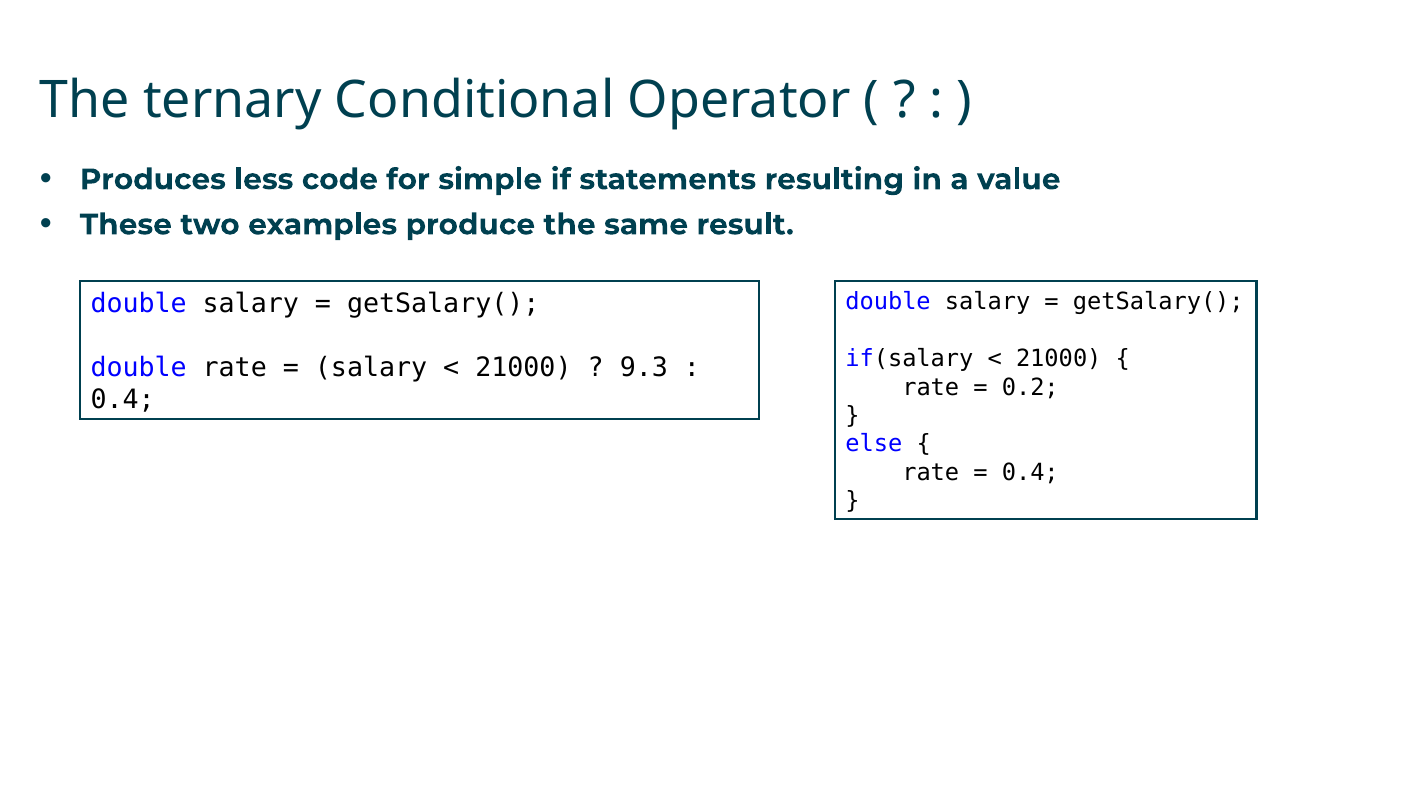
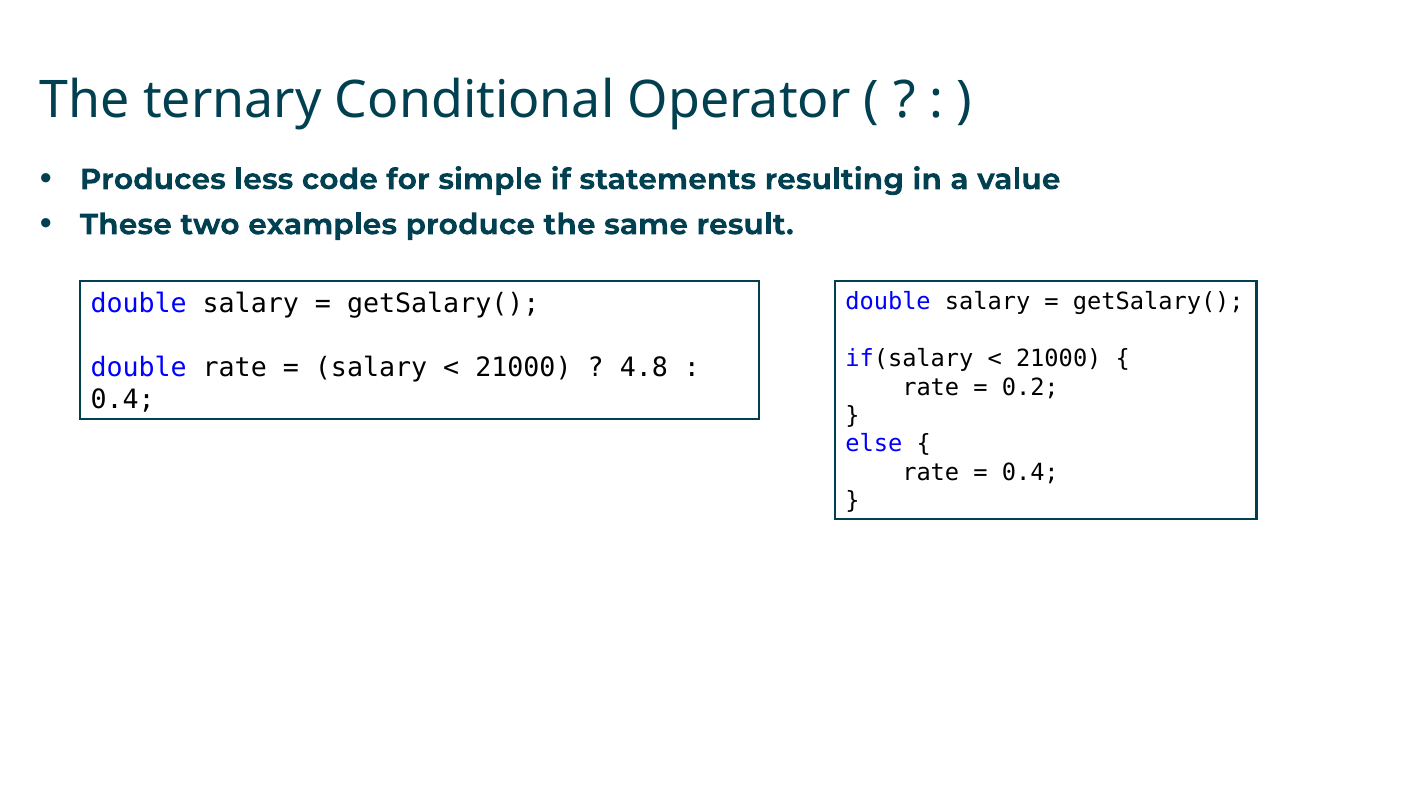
9.3: 9.3 -> 4.8 (644, 368)
